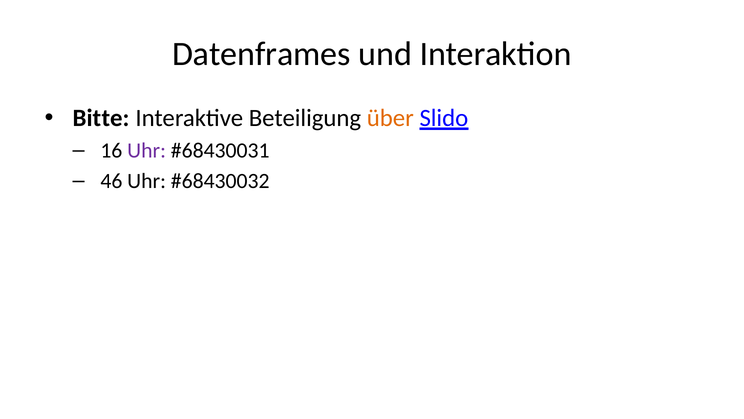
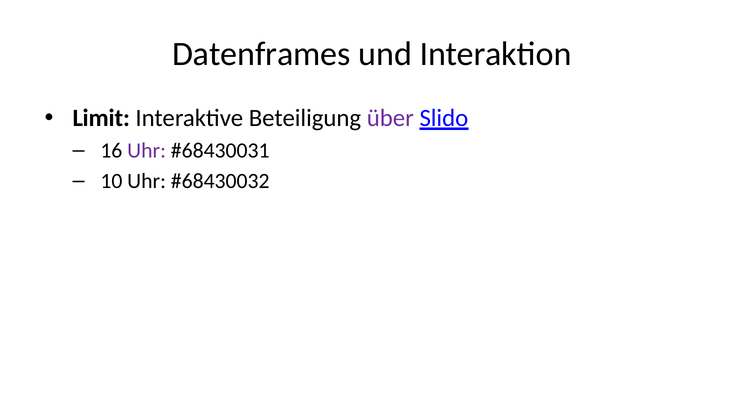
Bitte: Bitte -> Limit (101, 118)
über colour: orange -> purple (390, 118)
46: 46 -> 10 (111, 181)
